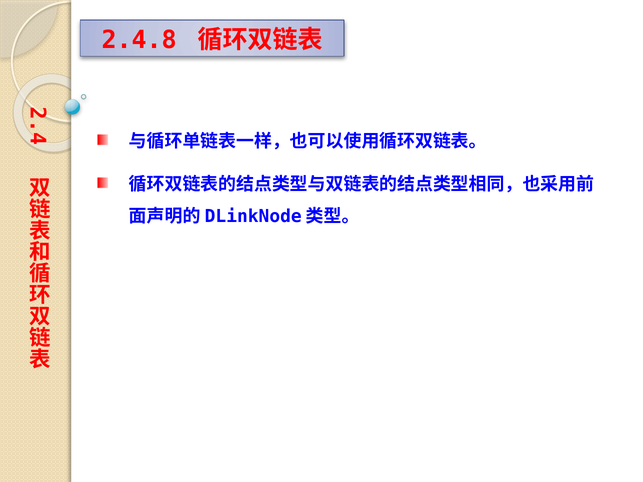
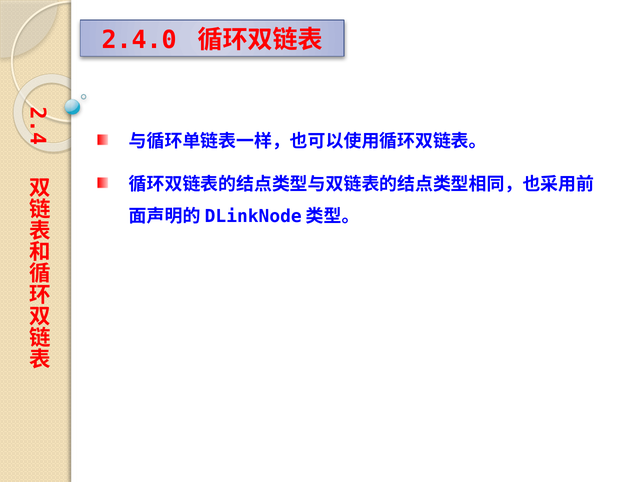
2.4.8: 2.4.8 -> 2.4.0 (139, 40)
